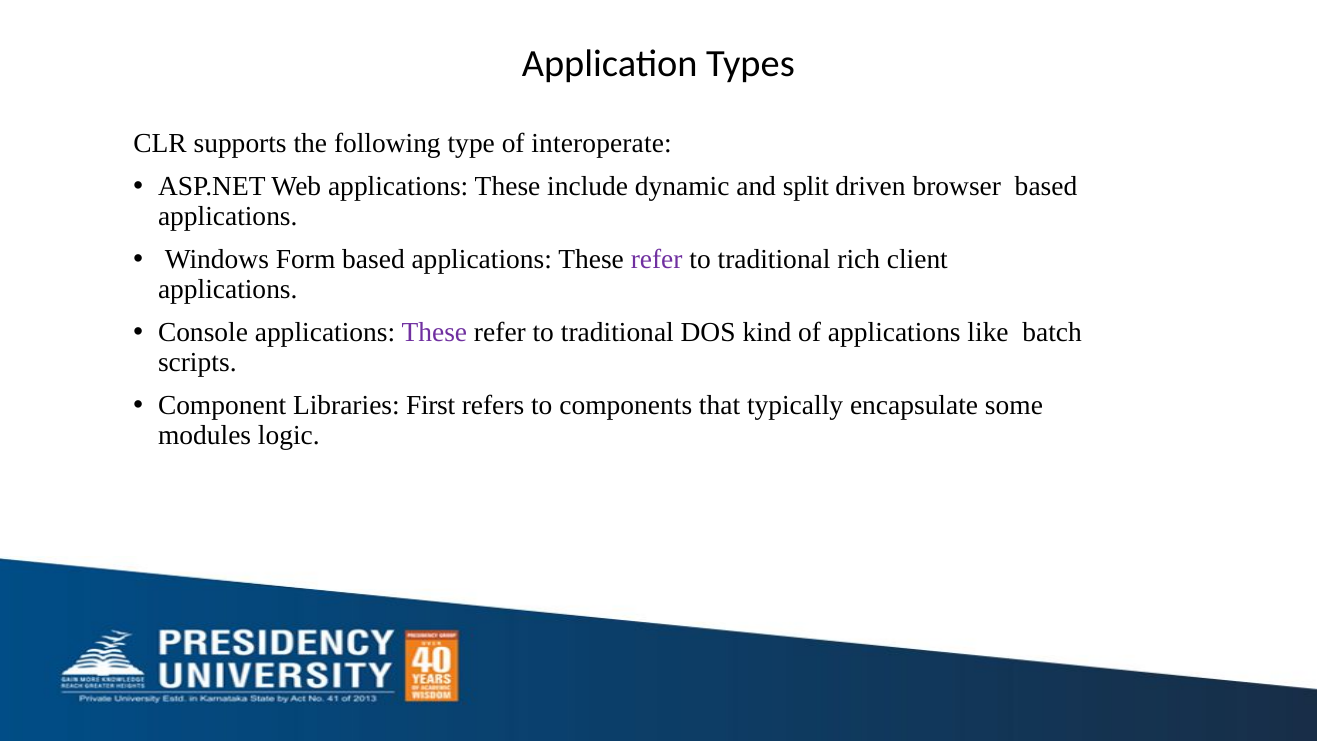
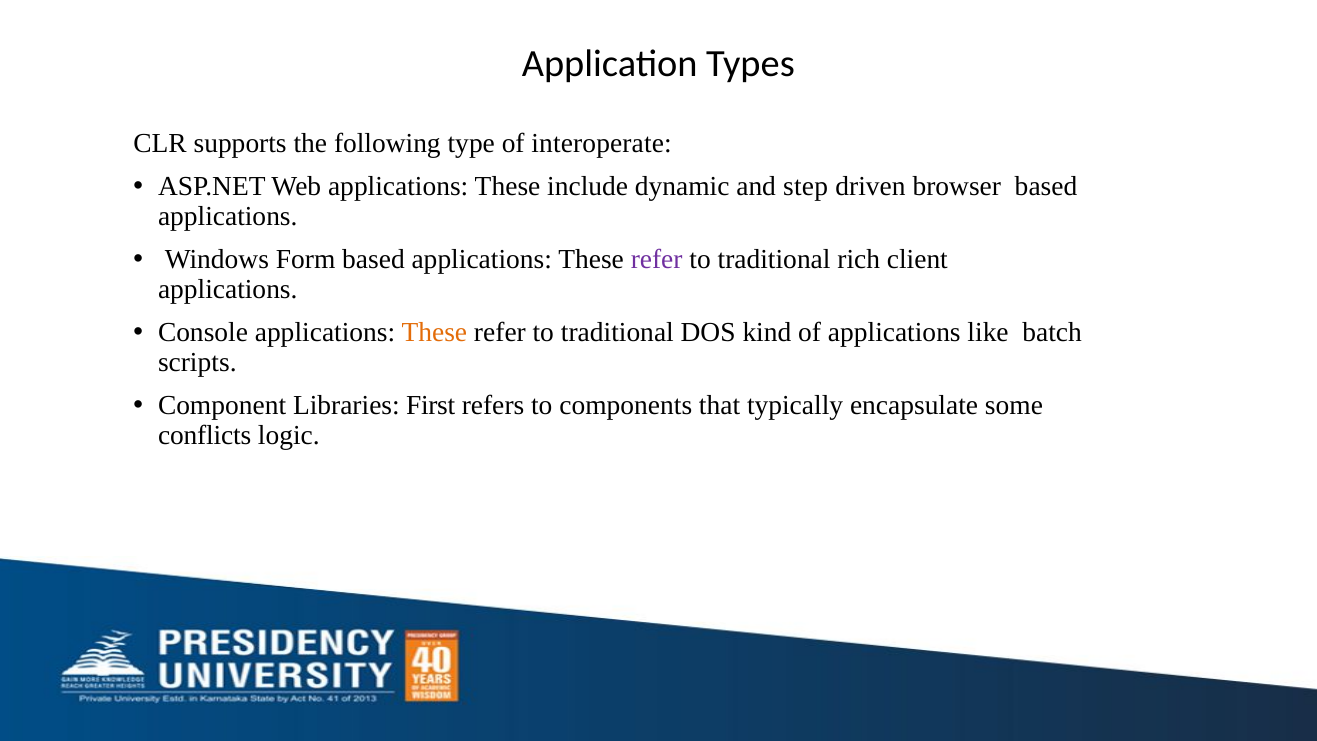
split: split -> step (806, 186)
These colour: purple -> orange (434, 332)
modules: modules -> conflicts (205, 435)
